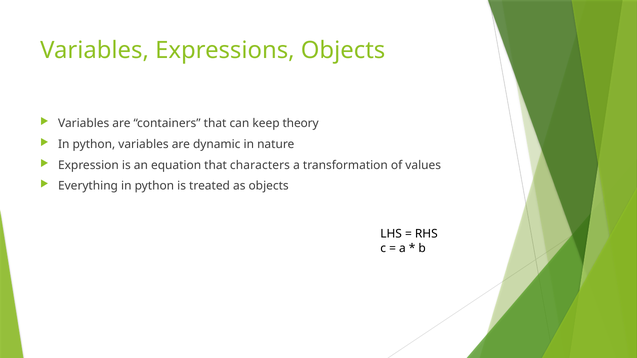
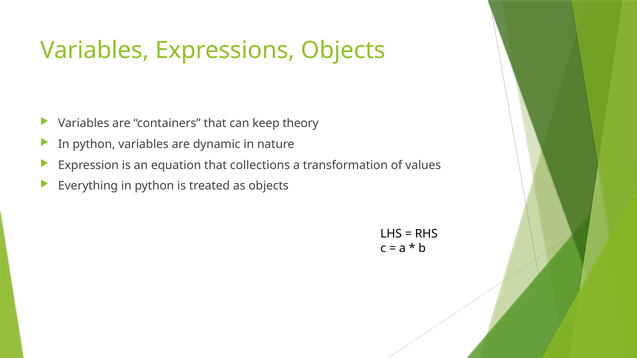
characters: characters -> collections (260, 165)
